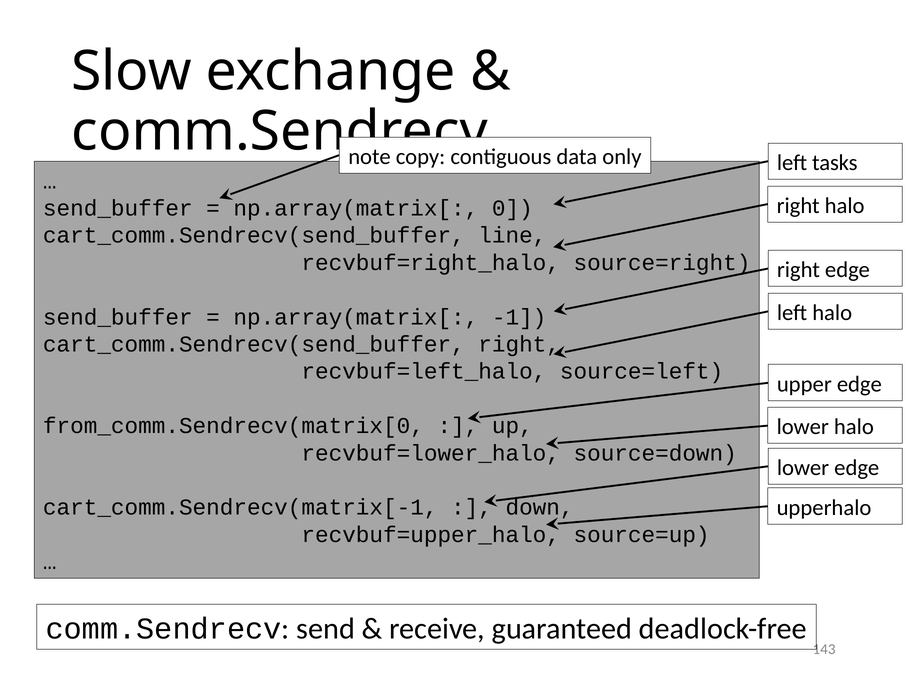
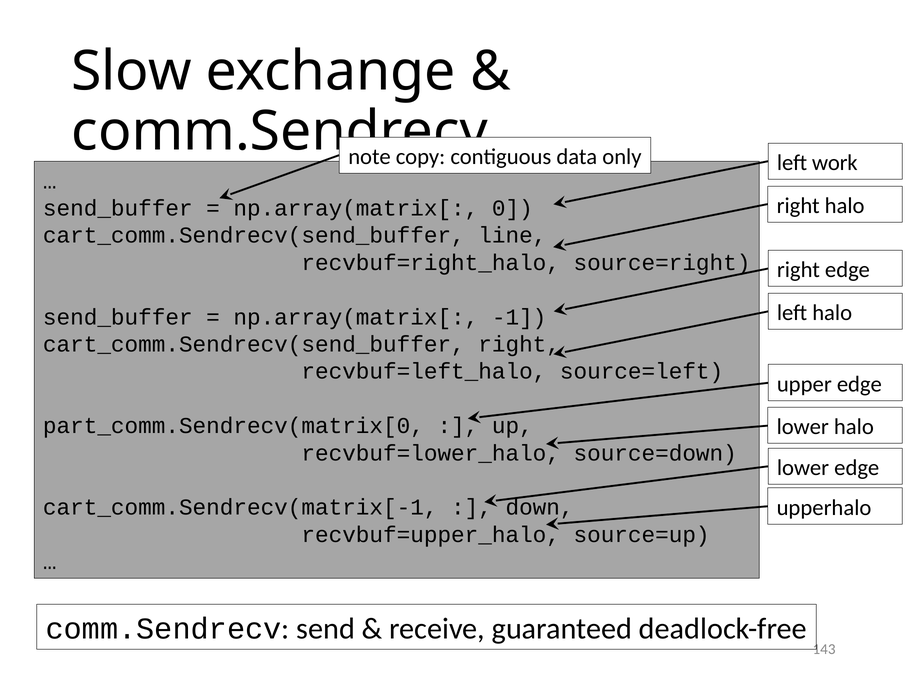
tasks: tasks -> work (835, 163)
from_comm.Sendrecv(matrix[0: from_comm.Sendrecv(matrix[0 -> part_comm.Sendrecv(matrix[0 (233, 426)
